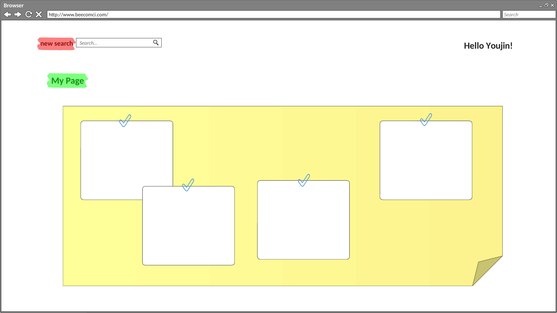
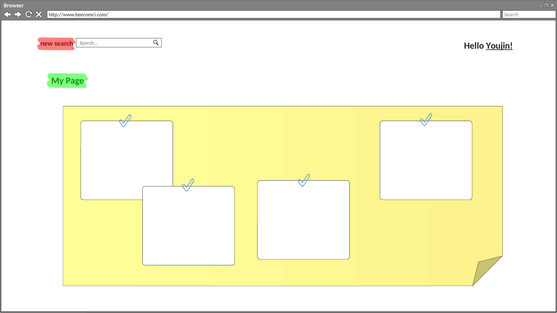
Youjin underline: none -> present (499, 46)
